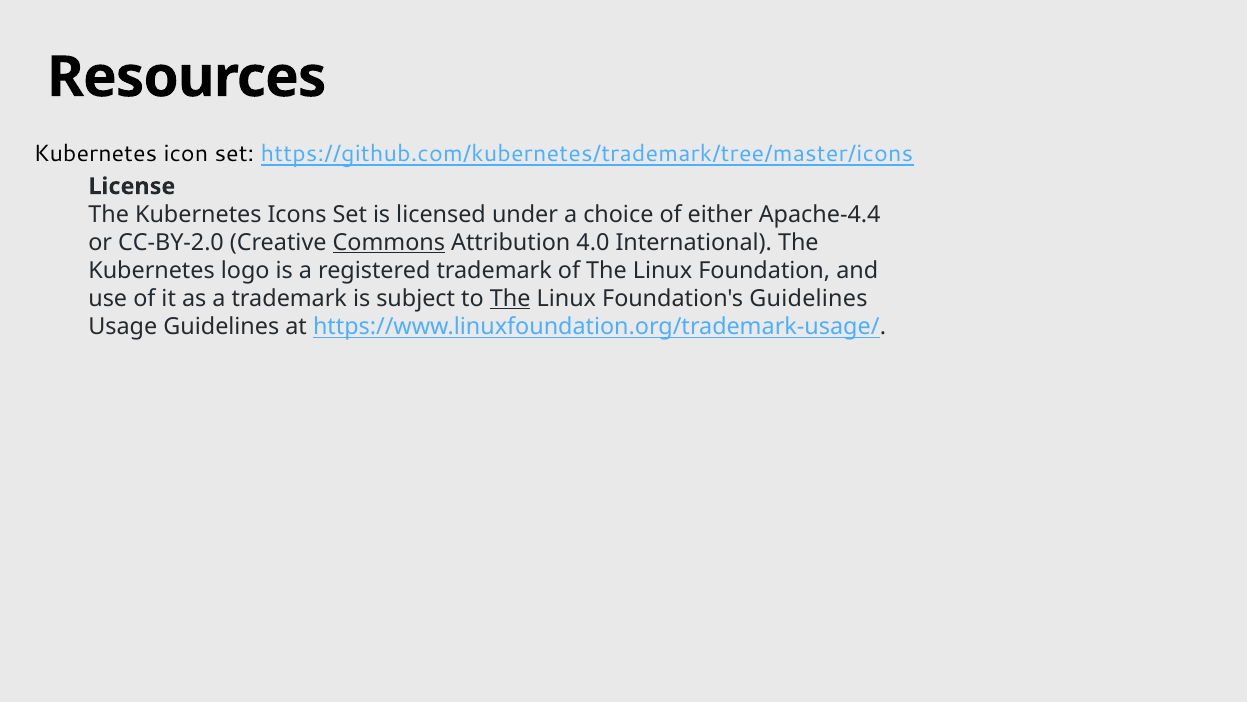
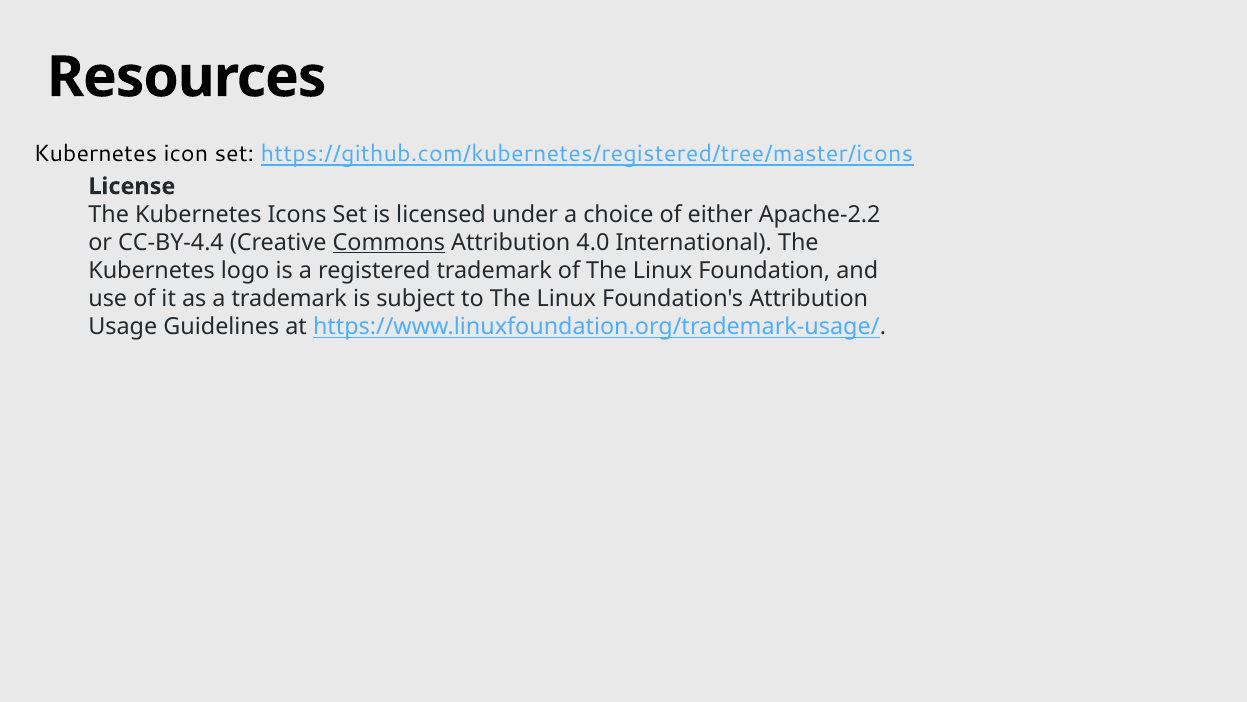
https://github.com/kubernetes/trademark/tree/master/icons: https://github.com/kubernetes/trademark/tree/master/icons -> https://github.com/kubernetes/registered/tree/master/icons (587, 153)
Apache-4.4: Apache-4.4 -> Apache-2.2 (820, 214)
CC-BY-2.0: CC-BY-2.0 -> CC-BY-4.4 (171, 242)
The underline: present -> none (510, 298)
Foundation's Guidelines: Guidelines -> Attribution (809, 298)
